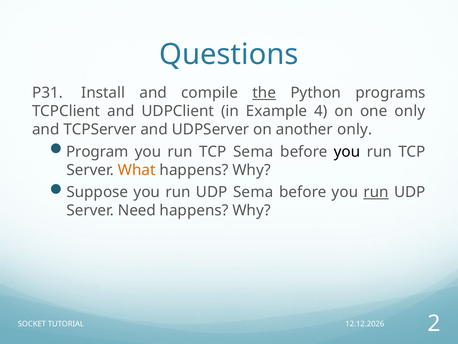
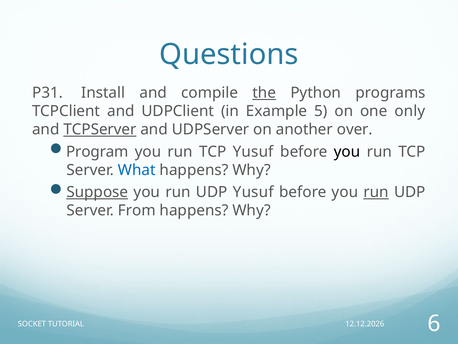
4: 4 -> 5 (321, 111)
TCPServer underline: none -> present (100, 129)
another only: only -> over (355, 129)
TCP Sema: Sema -> Yusuf (253, 151)
What colour: orange -> blue (137, 170)
Suppose underline: none -> present (97, 192)
UDP Sema: Sema -> Yusuf (253, 192)
Need: Need -> From (137, 210)
2: 2 -> 6 (434, 323)
